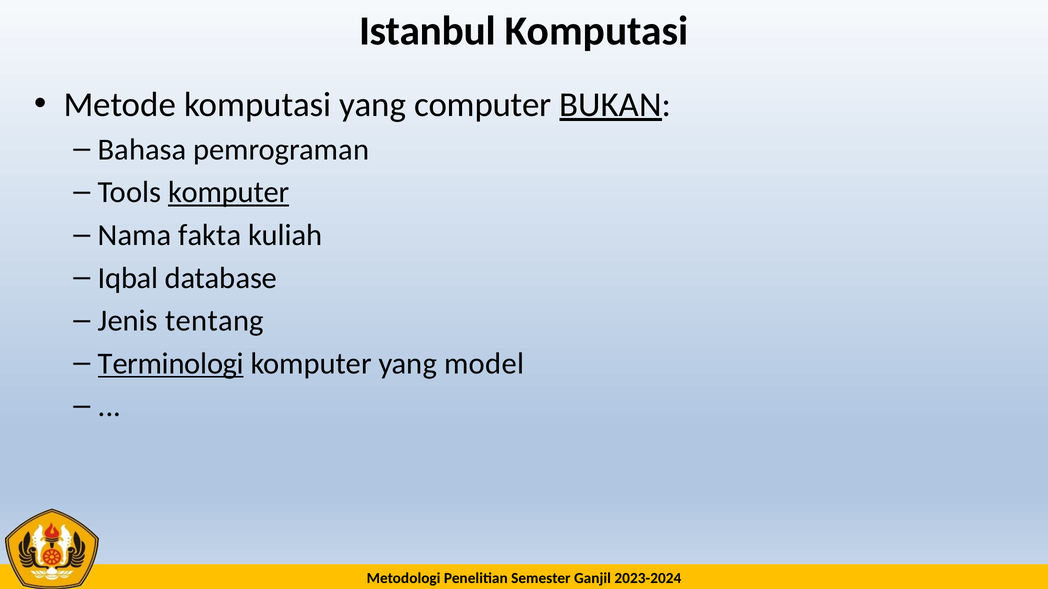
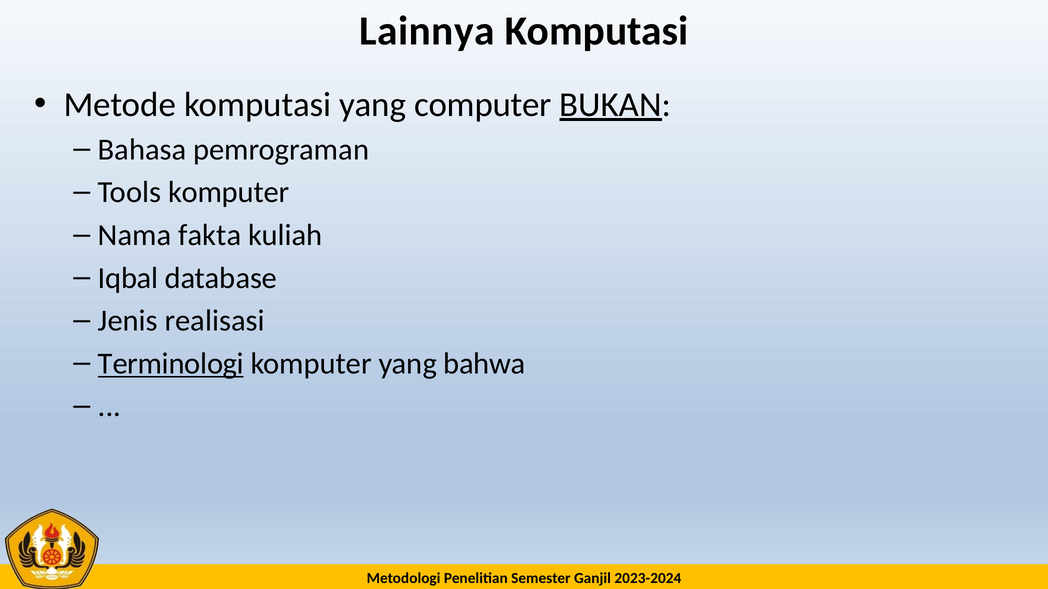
Istanbul: Istanbul -> Lainnya (427, 31)
komputer underline: present -> none (229, 193)
tentang: tentang -> realisasi (215, 321)
model: model -> bahwa (484, 364)
